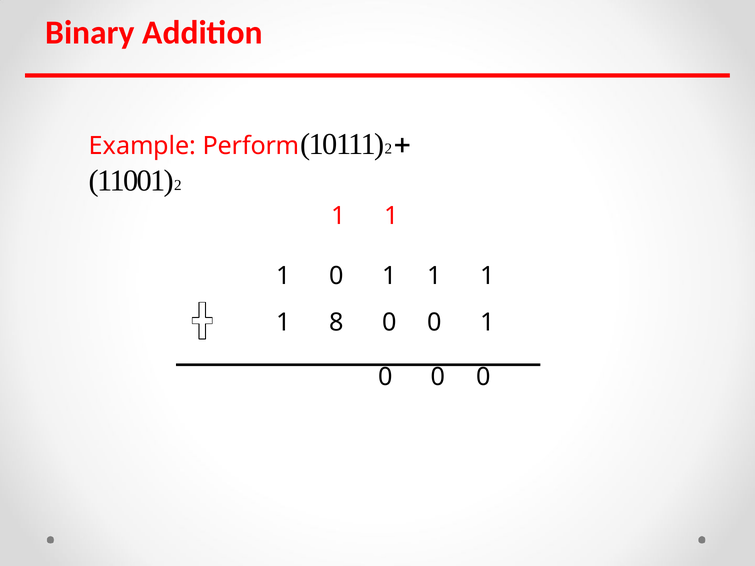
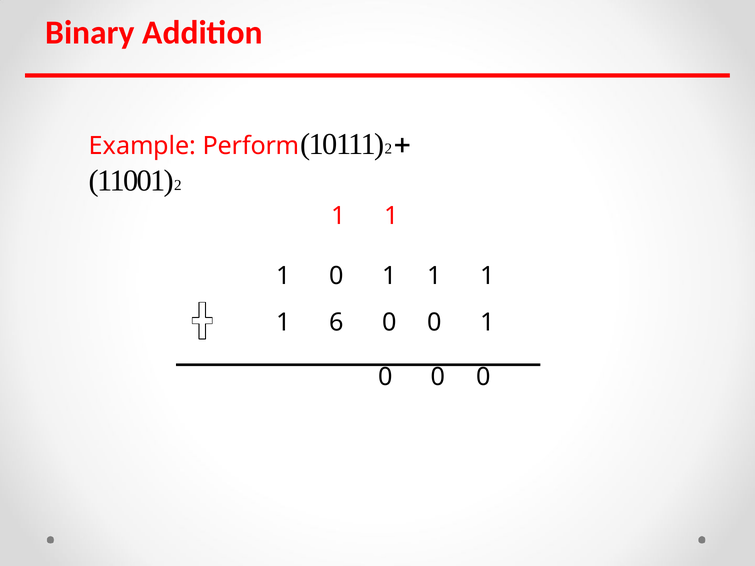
8: 8 -> 6 (336, 322)
